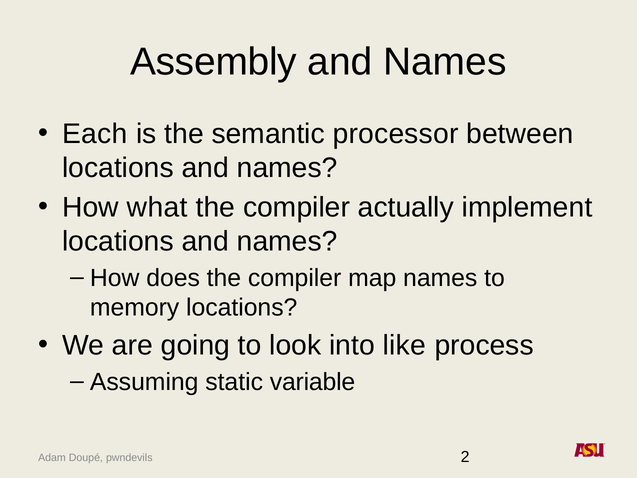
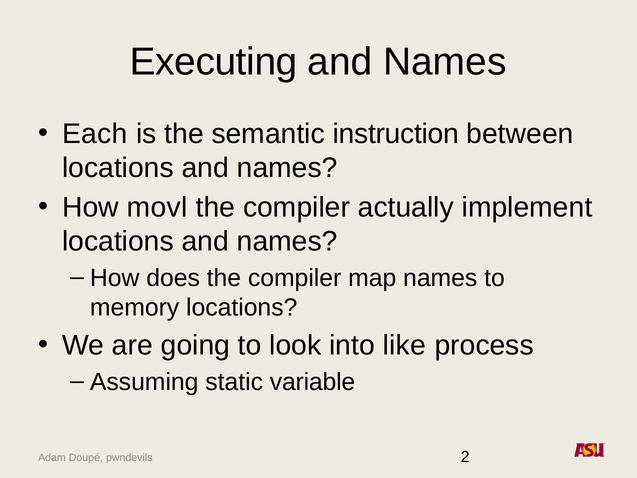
Assembly: Assembly -> Executing (214, 62)
processor: processor -> instruction (396, 134)
what: what -> movl (157, 207)
